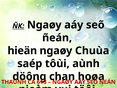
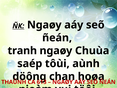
hieän: hieän -> tranh (22, 51)
